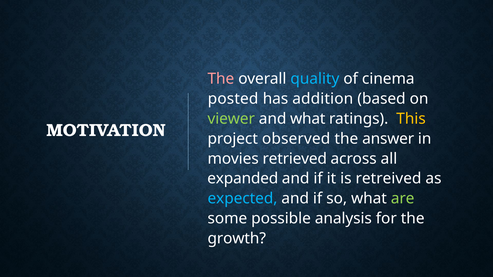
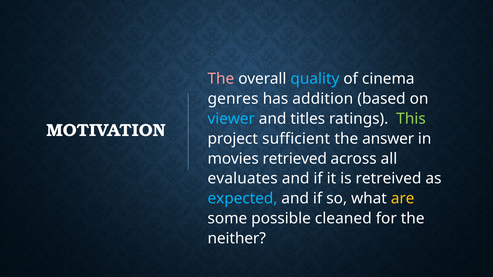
posted: posted -> genres (233, 99)
viewer colour: light green -> light blue (231, 119)
and what: what -> titles (308, 119)
This colour: yellow -> light green (411, 119)
observed: observed -> sufficient (296, 139)
expanded: expanded -> evaluates (243, 179)
are colour: light green -> yellow (403, 199)
analysis: analysis -> cleaned (343, 219)
growth: growth -> neither (237, 239)
